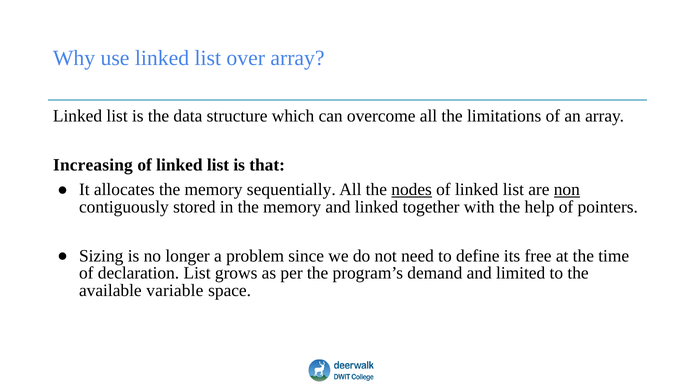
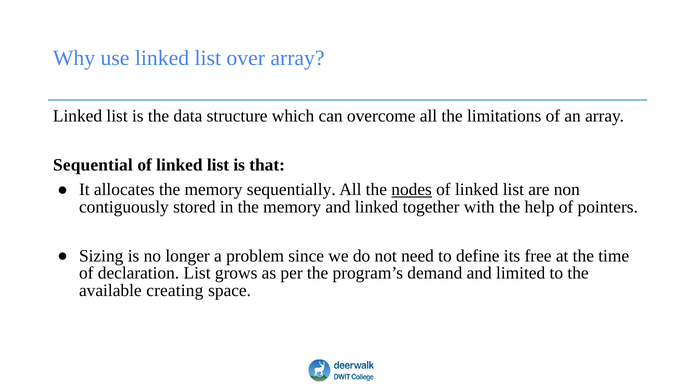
Increasing: Increasing -> Sequential (93, 165)
non underline: present -> none (567, 189)
variable: variable -> creating (175, 290)
